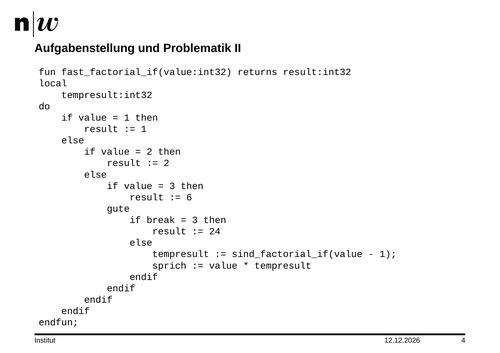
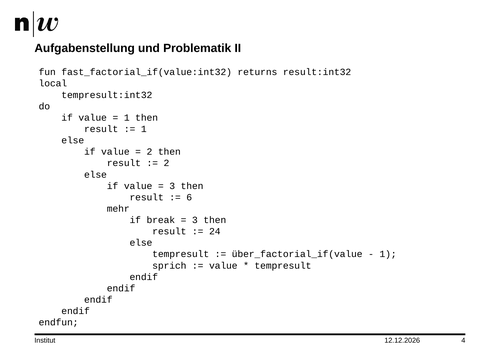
gute: gute -> mehr (118, 209)
sind_factorial_if(value: sind_factorial_if(value -> über_factorial_if(value (297, 255)
